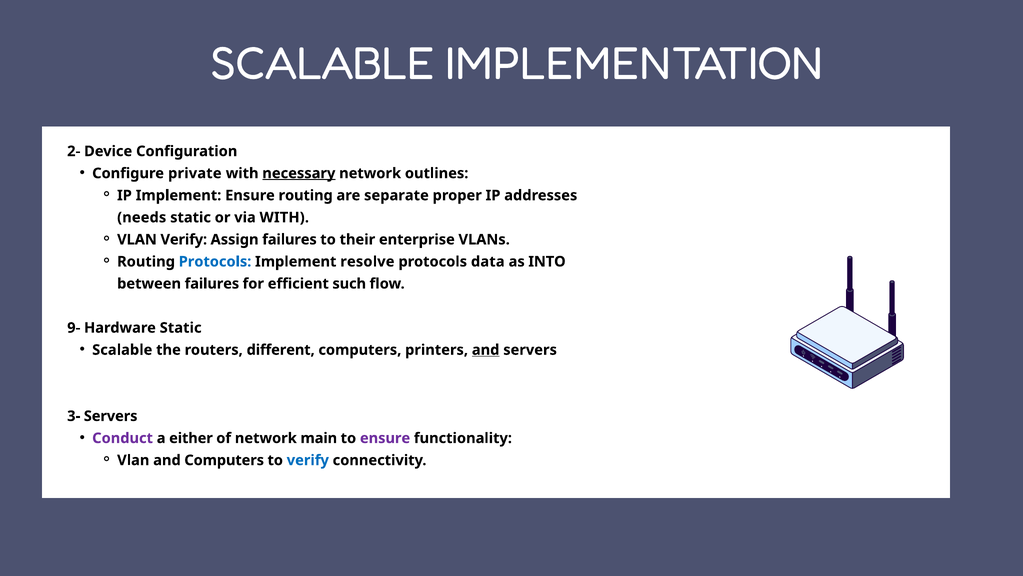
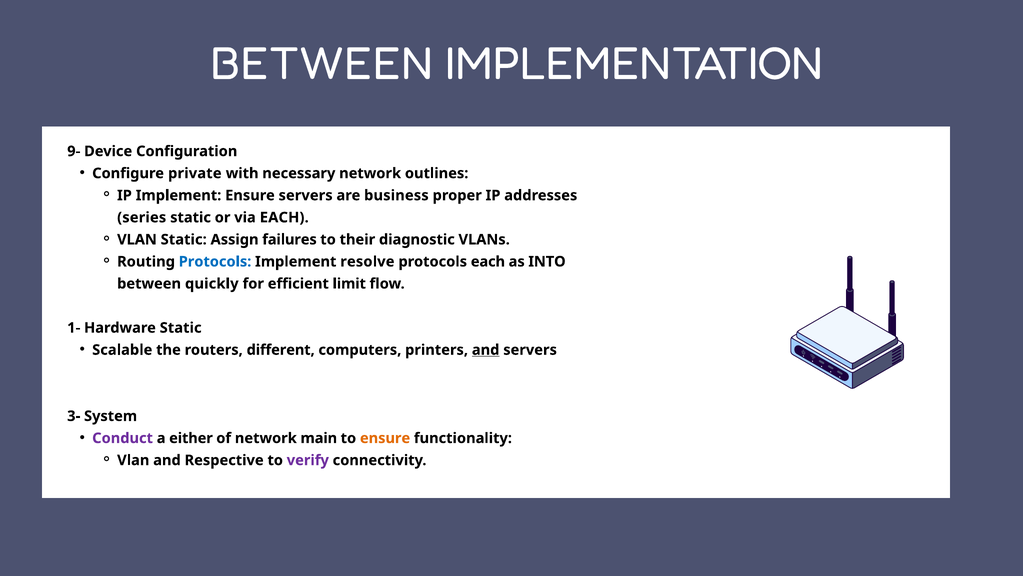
SCALABLE: SCALABLE -> BETWEEN (322, 64)
2-: 2- -> 9- (74, 151)
necessary underline: present -> none (299, 173)
Ensure routing: routing -> servers (306, 195)
separate: separate -> business (396, 195)
needs: needs -> series (142, 217)
via WITH: WITH -> EACH (284, 217)
VLAN Verify: Verify -> Static (184, 239)
enterprise: enterprise -> diagnostic (417, 239)
protocols data: data -> each (488, 261)
between failures: failures -> quickly (212, 283)
such: such -> limit (349, 283)
9-: 9- -> 1- (74, 328)
3- Servers: Servers -> System (111, 416)
ensure colour: purple -> orange (385, 438)
and Computers: Computers -> Respective (224, 460)
verify colour: blue -> purple (308, 460)
